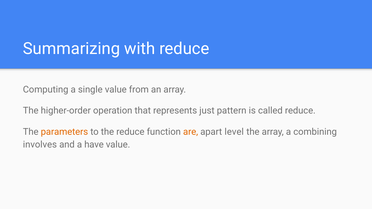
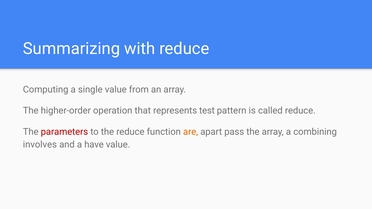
just: just -> test (207, 111)
parameters colour: orange -> red (64, 132)
level: level -> pass (234, 132)
